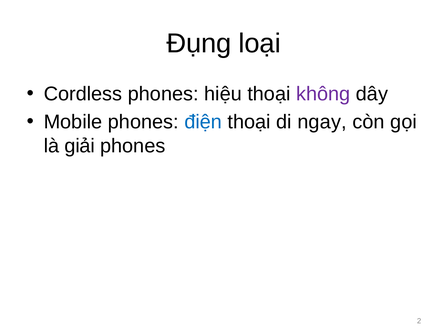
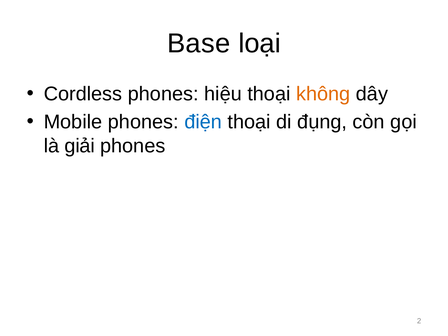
Đụng: Đụng -> Base (199, 43)
không colour: purple -> orange (323, 94)
ngay: ngay -> đụng (322, 122)
